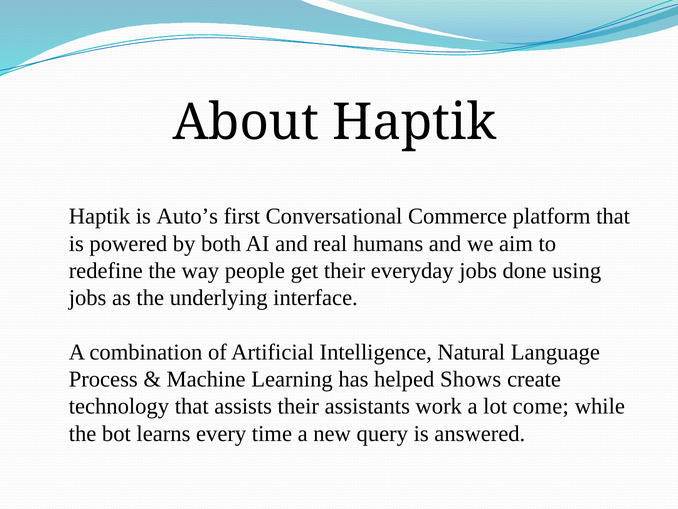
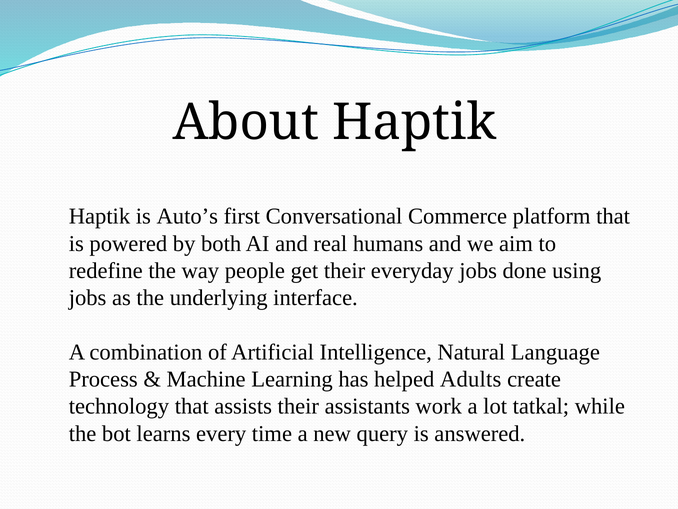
Shows: Shows -> Adults (471, 379)
come: come -> tatkal (541, 406)
